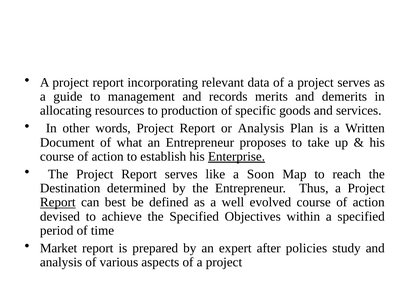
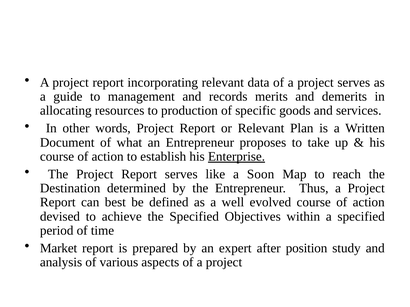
or Analysis: Analysis -> Relevant (261, 128)
Report underline: present -> none (58, 203)
policies: policies -> position (307, 249)
